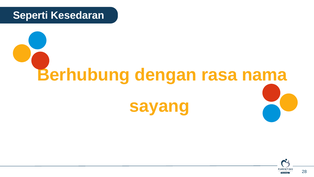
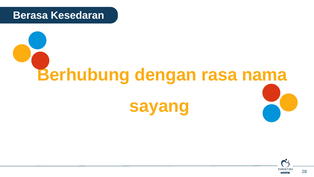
Seperti: Seperti -> Berasa (30, 15)
